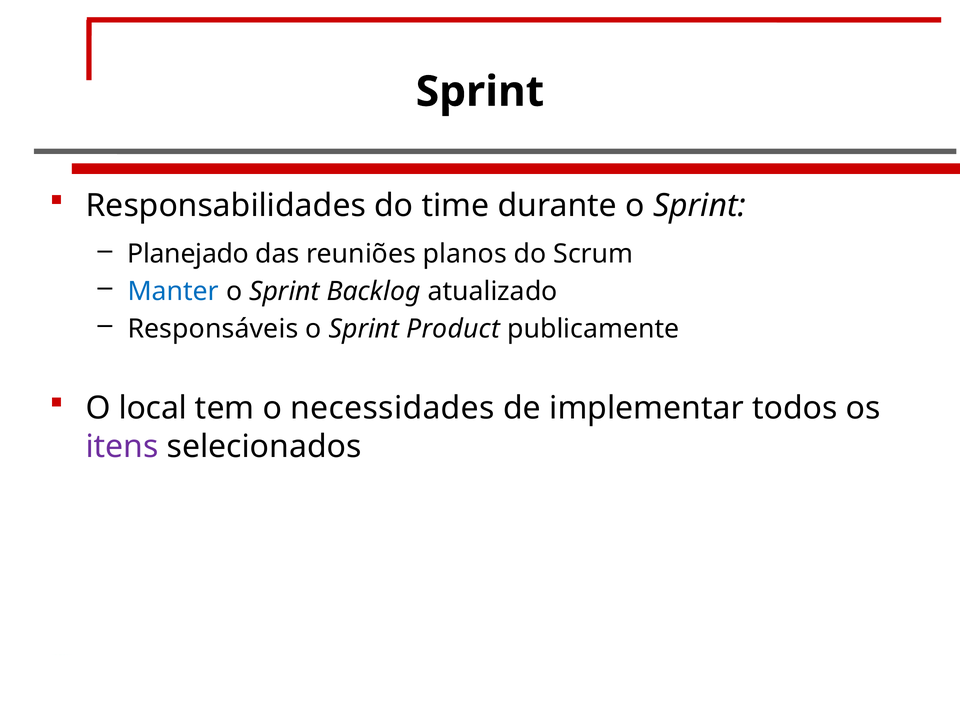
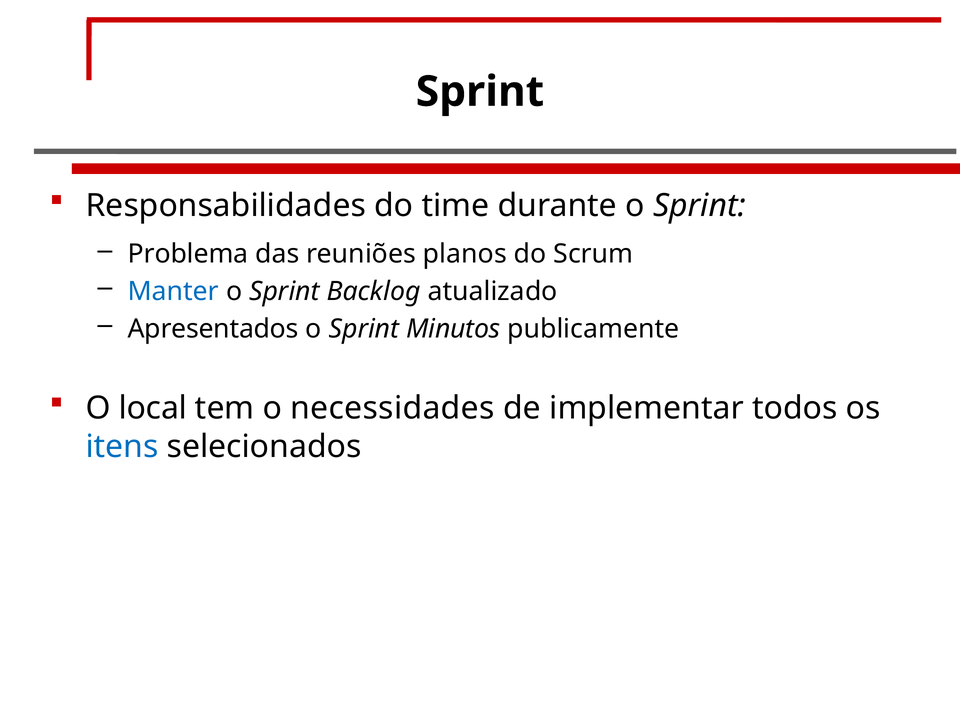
Planejado: Planejado -> Problema (188, 254)
Responsáveis: Responsáveis -> Apresentados (213, 329)
Product: Product -> Minutos (453, 329)
itens colour: purple -> blue (122, 446)
